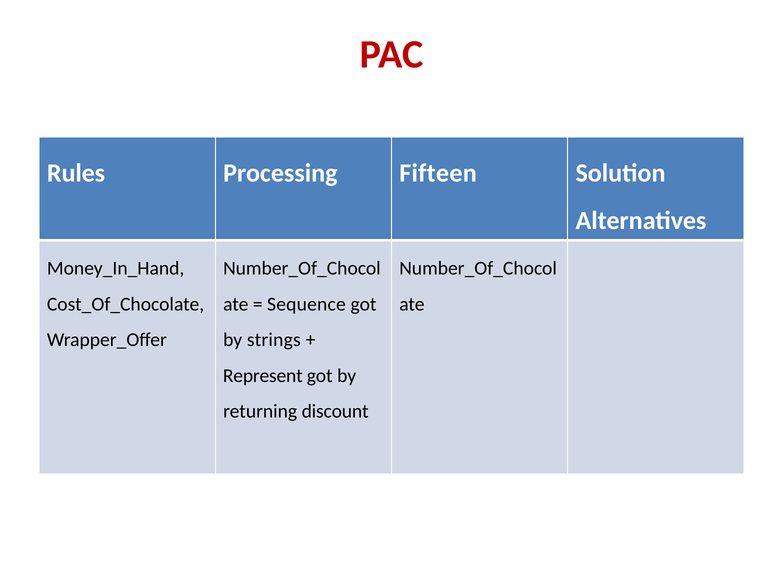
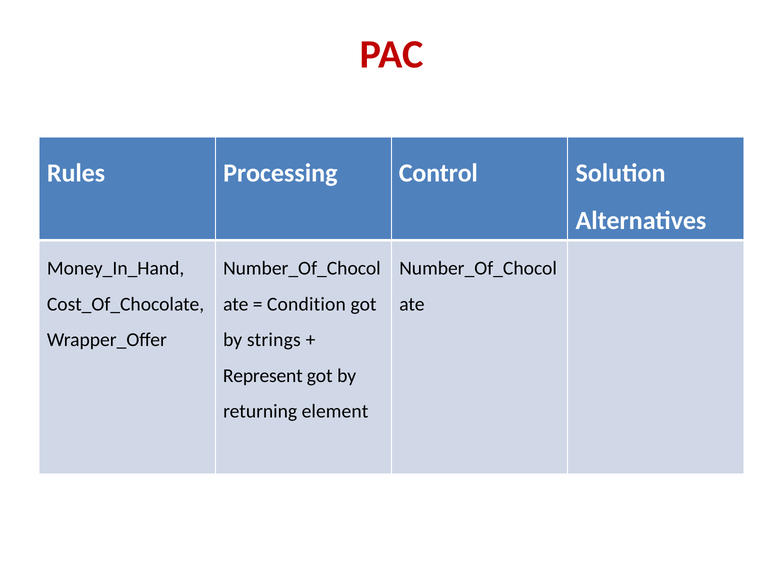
Fifteen: Fifteen -> Control (438, 173)
Sequence: Sequence -> Condition (306, 304)
discount: discount -> element (335, 412)
